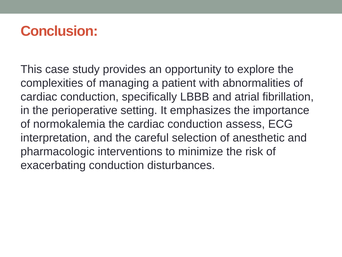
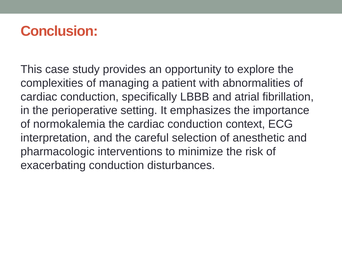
assess: assess -> context (245, 124)
